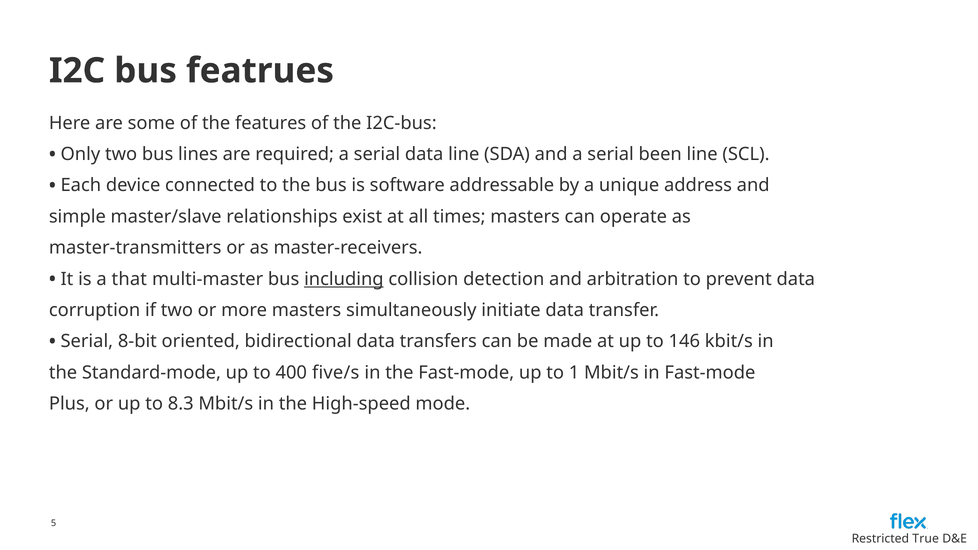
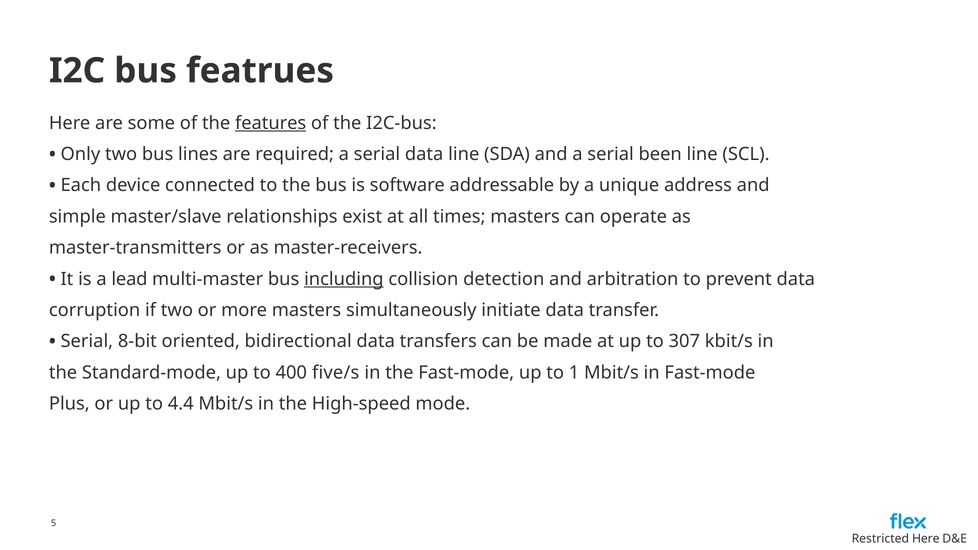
features underline: none -> present (271, 123)
that: that -> lead (129, 279)
146: 146 -> 307 (684, 341)
8.3: 8.3 -> 4.4 (181, 404)
True: True -> Here (926, 539)
